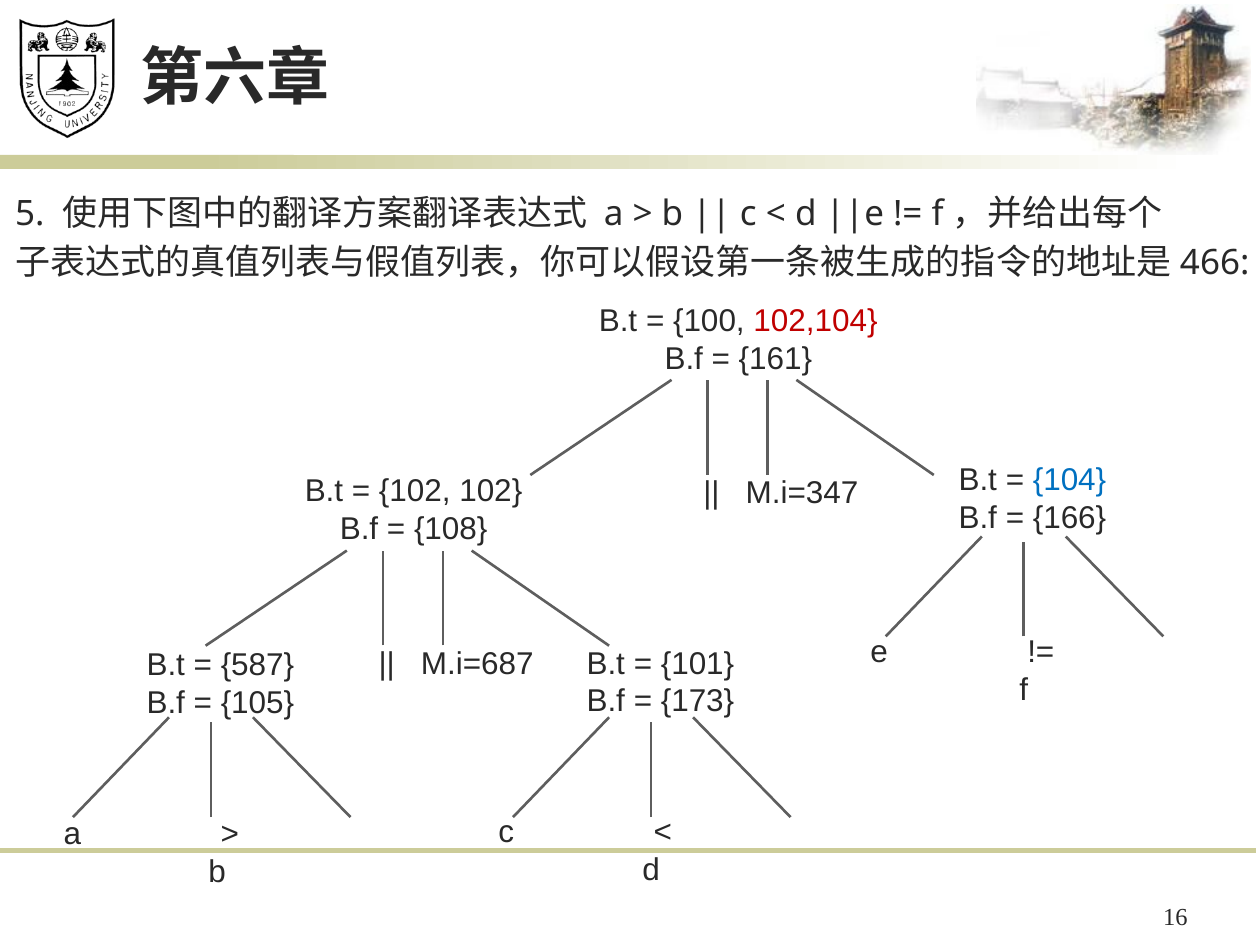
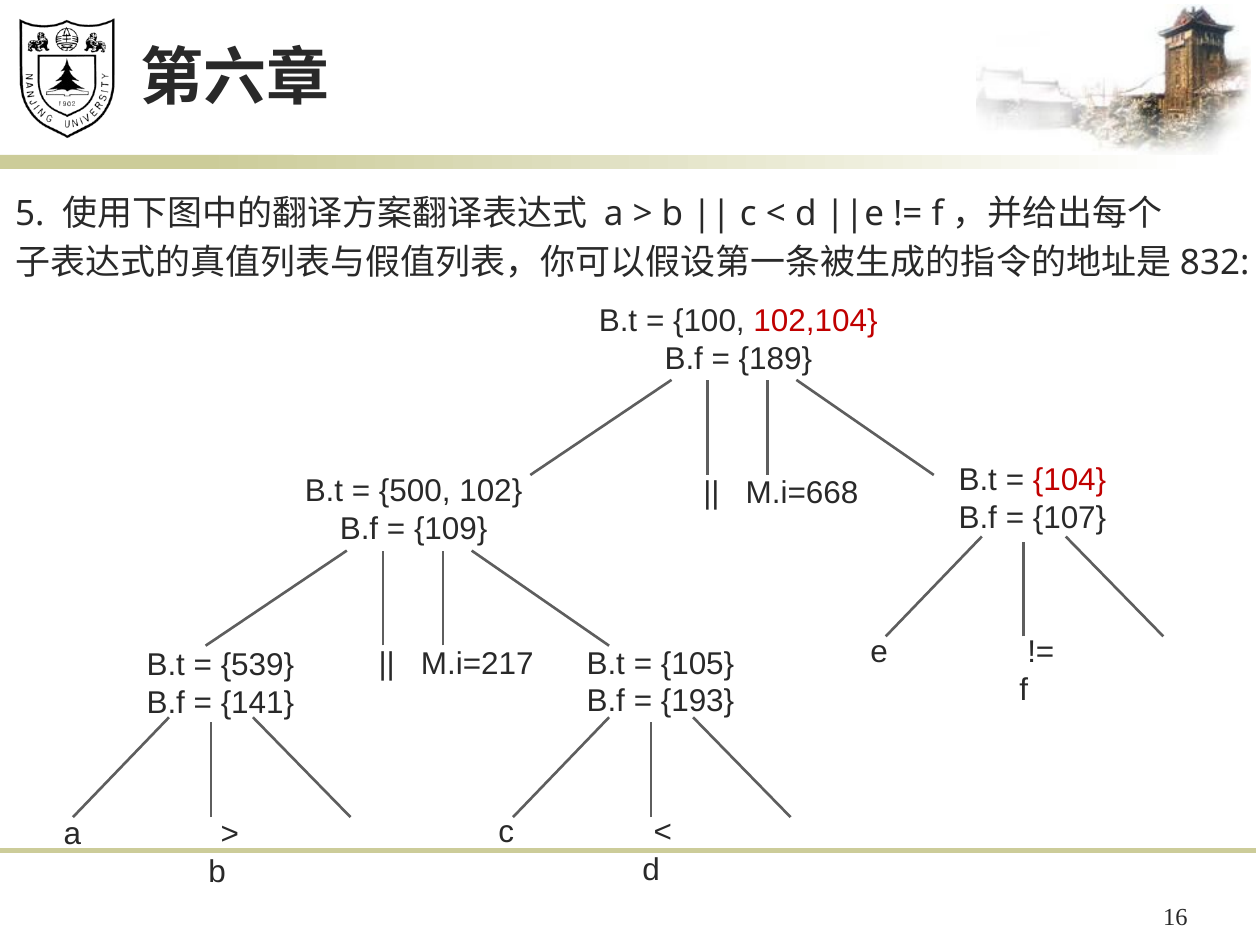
466: 466 -> 832 (1215, 263)
161: 161 -> 189 (775, 359)
104 colour: blue -> red (1070, 481)
102: 102 -> 500 (415, 492)
M.i=347: M.i=347 -> M.i=668 (802, 493)
166: 166 -> 107 (1070, 518)
108: 108 -> 109 (451, 529)
M.i=687: M.i=687 -> M.i=217 (477, 664)
101: 101 -> 105 (698, 664)
587: 587 -> 539 (257, 665)
173: 173 -> 193 (698, 702)
105: 105 -> 141 (257, 703)
